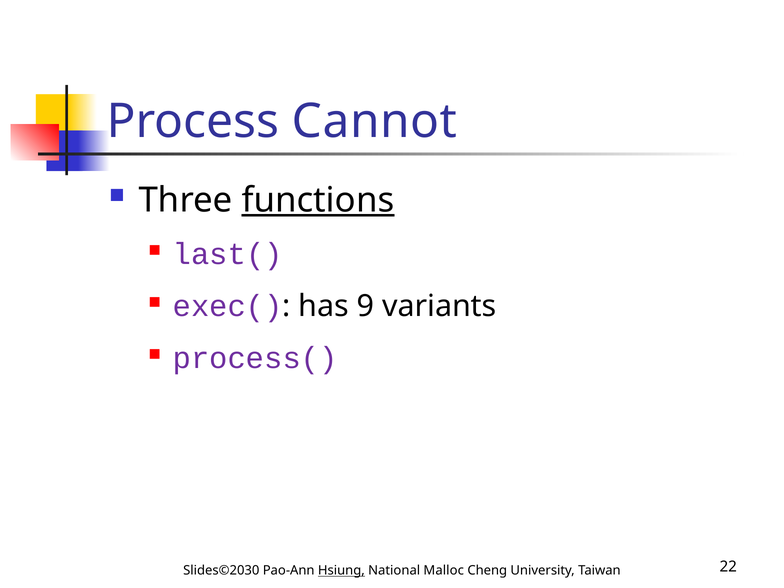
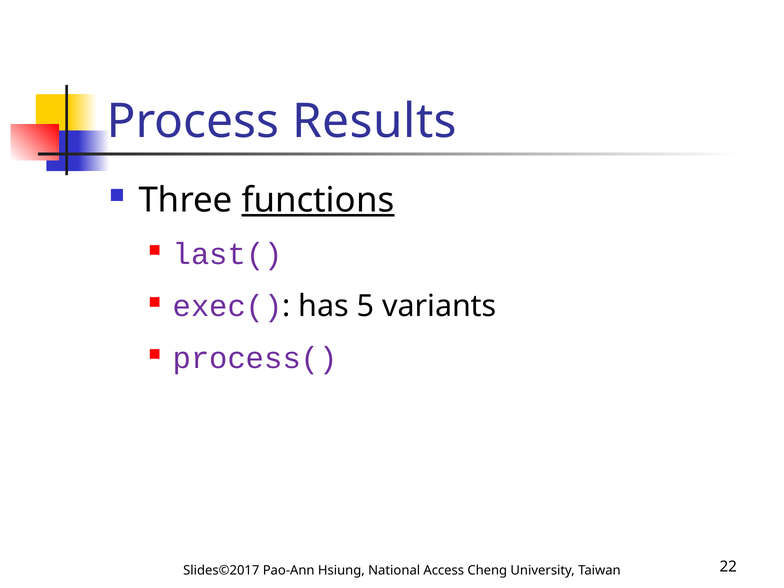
Cannot: Cannot -> Results (374, 122)
9: 9 -> 5 (365, 306)
Slides©2030: Slides©2030 -> Slides©2017 (221, 571)
Hsiung underline: present -> none (341, 571)
Malloc: Malloc -> Access (444, 571)
